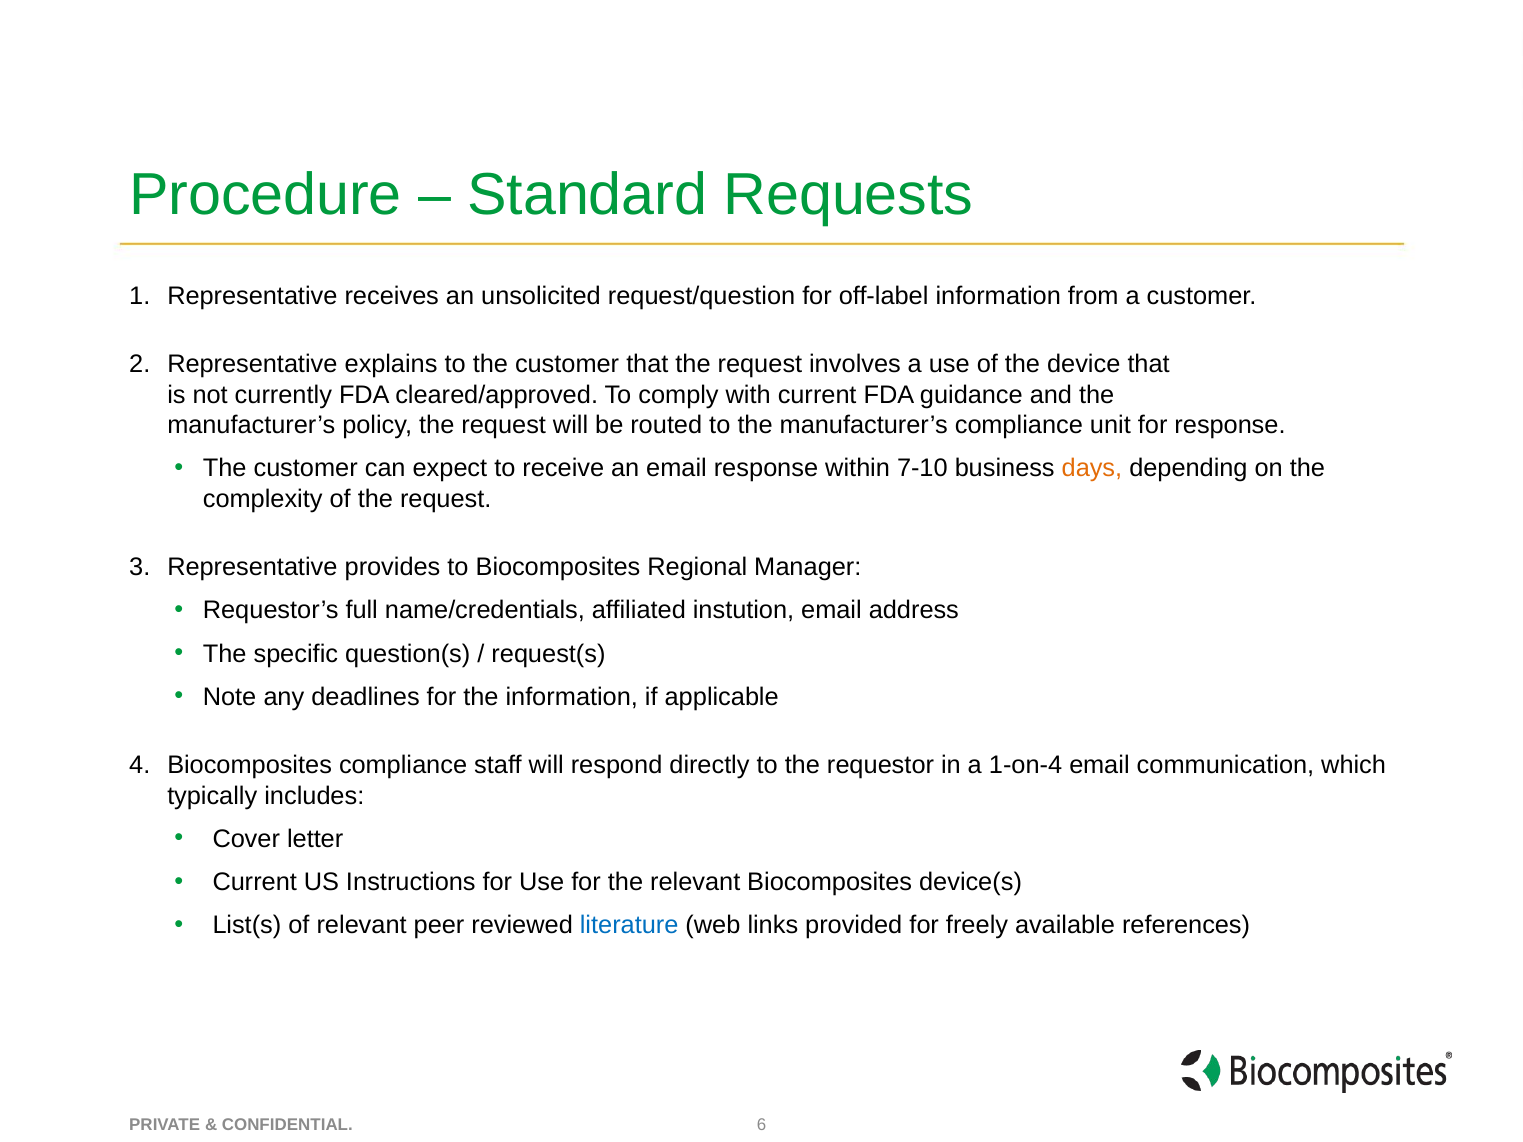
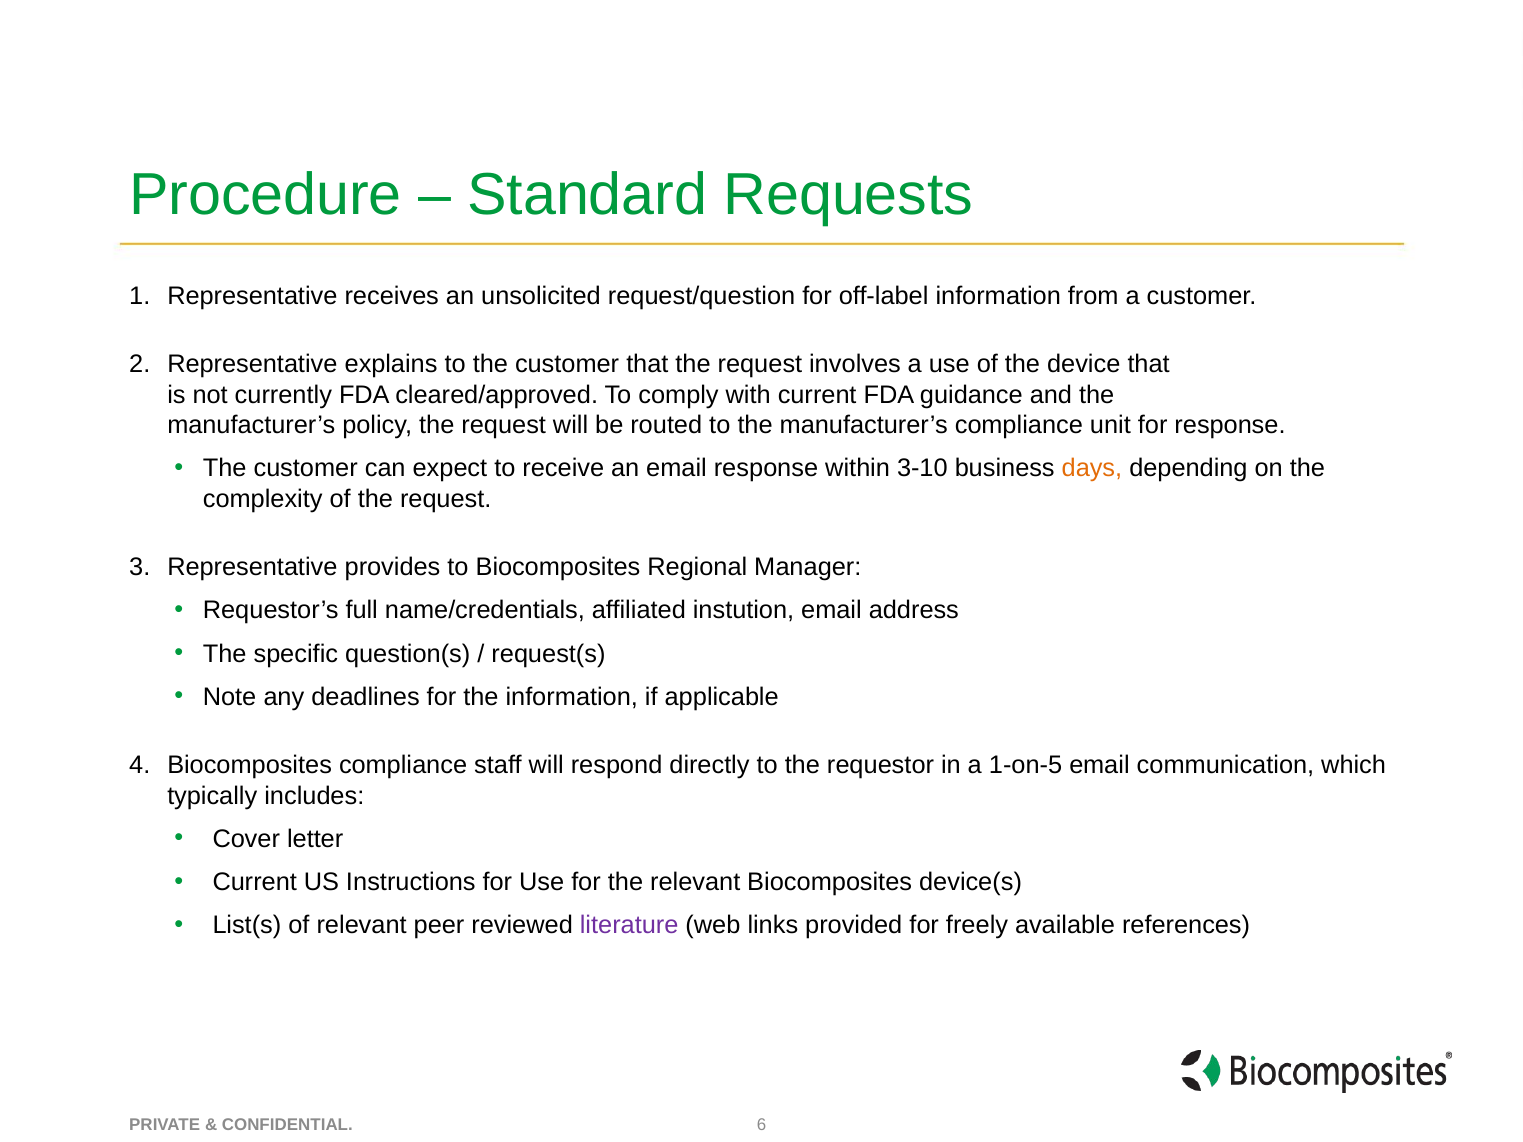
7-10: 7-10 -> 3-10 (922, 468)
1-on-4: 1-on-4 -> 1-on-5 (1026, 766)
literature colour: blue -> purple (629, 926)
